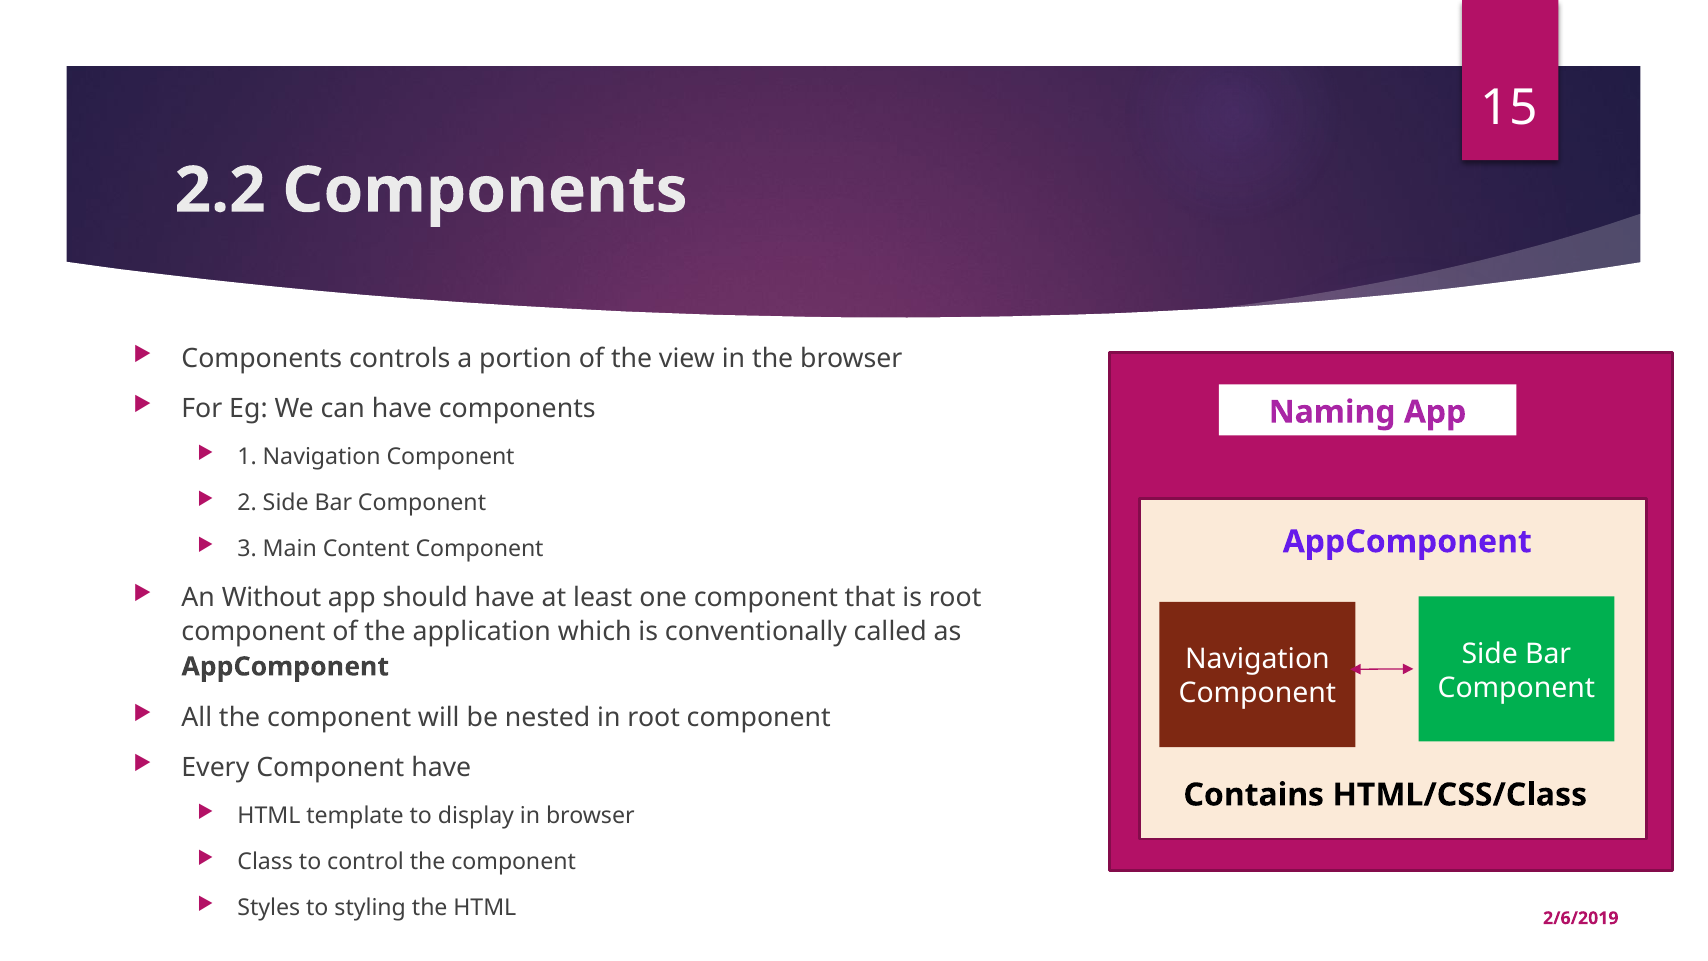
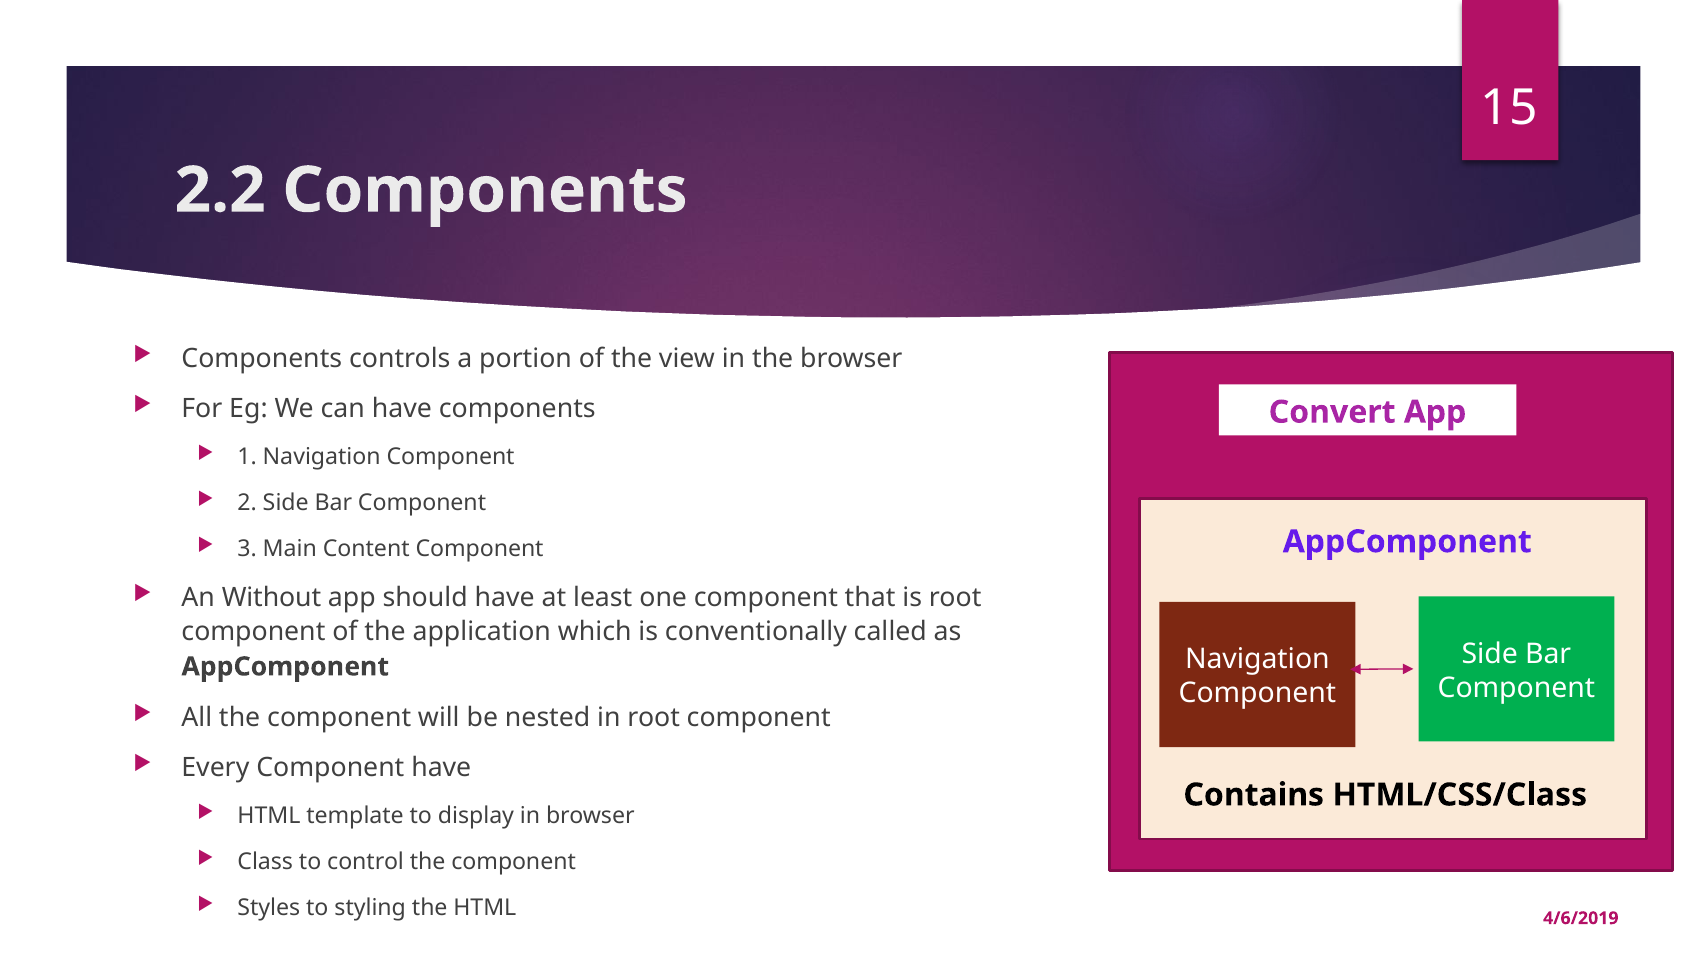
Naming: Naming -> Convert (1332, 412)
2/6/2019: 2/6/2019 -> 4/6/2019 (1581, 918)
